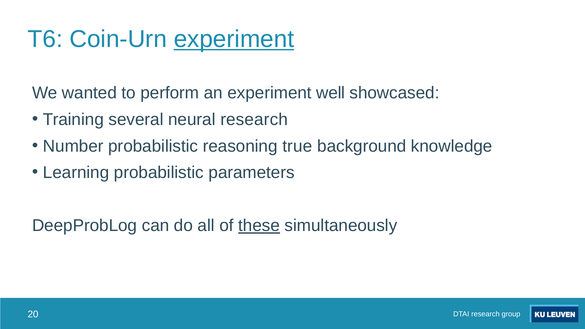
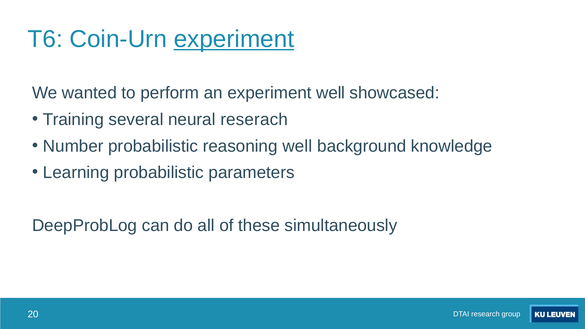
neural research: research -> reserach (254, 120)
reasoning true: true -> well (297, 146)
these underline: present -> none (259, 226)
